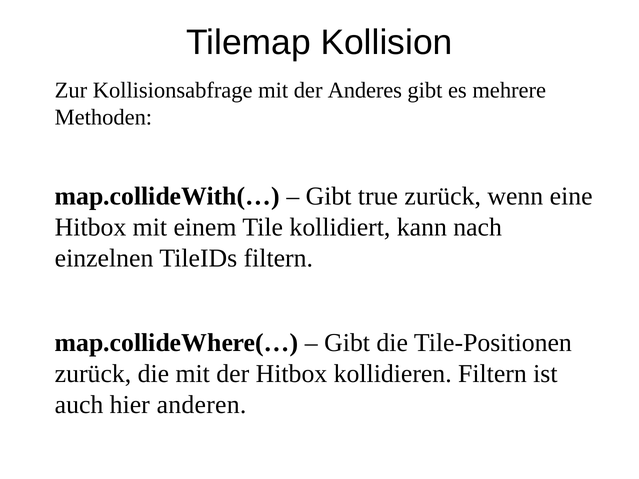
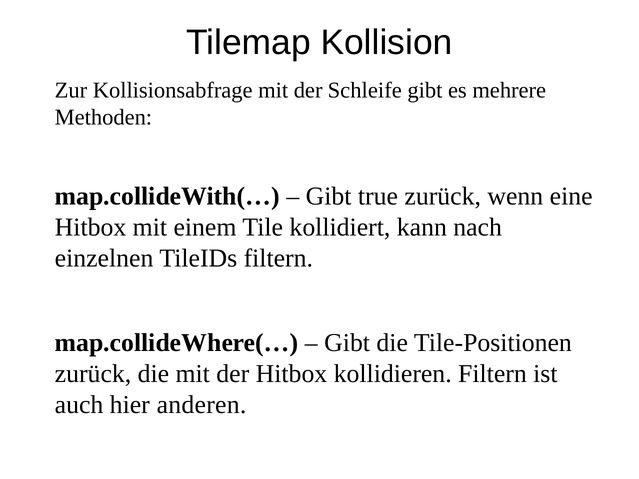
Anderes: Anderes -> Schleife (365, 90)
